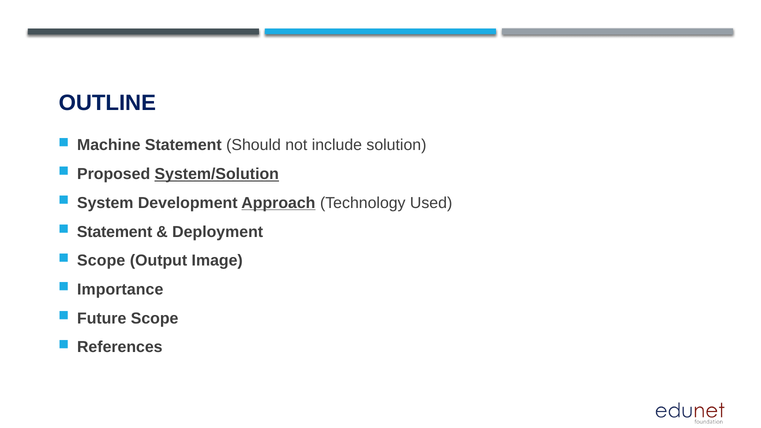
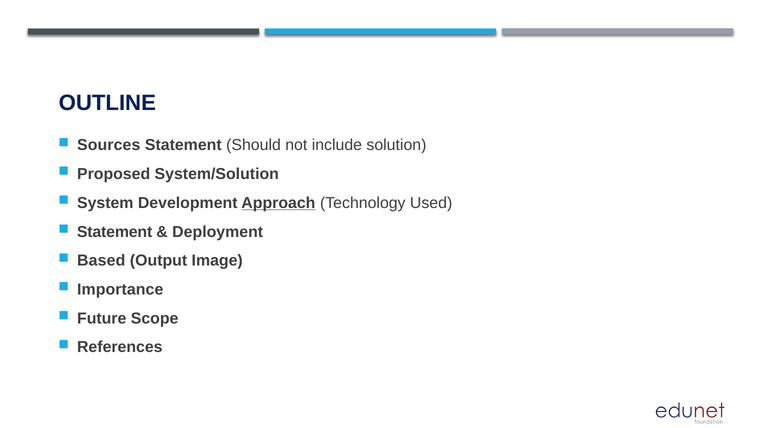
Machine: Machine -> Sources (109, 145)
System/Solution underline: present -> none (217, 174)
Scope: Scope -> Based (101, 261)
